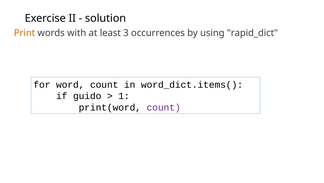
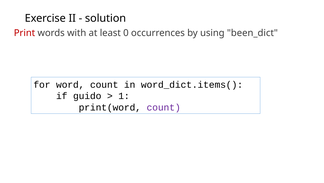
Print colour: orange -> red (24, 33)
3: 3 -> 0 (126, 33)
rapid_dict: rapid_dict -> been_dict (252, 33)
